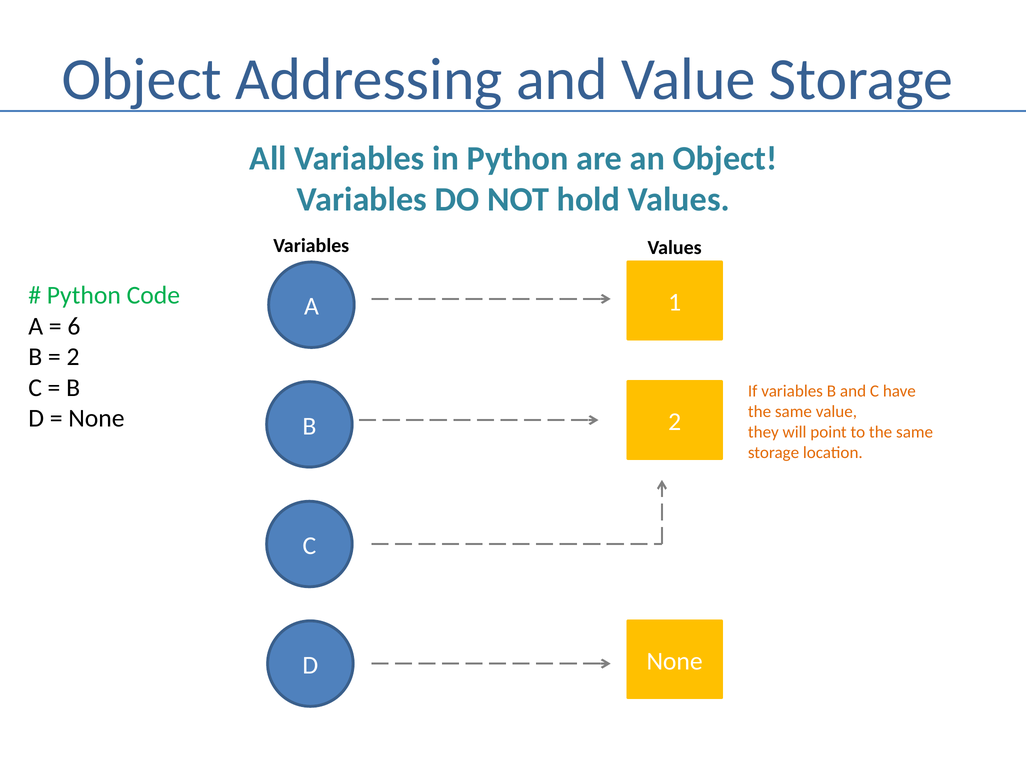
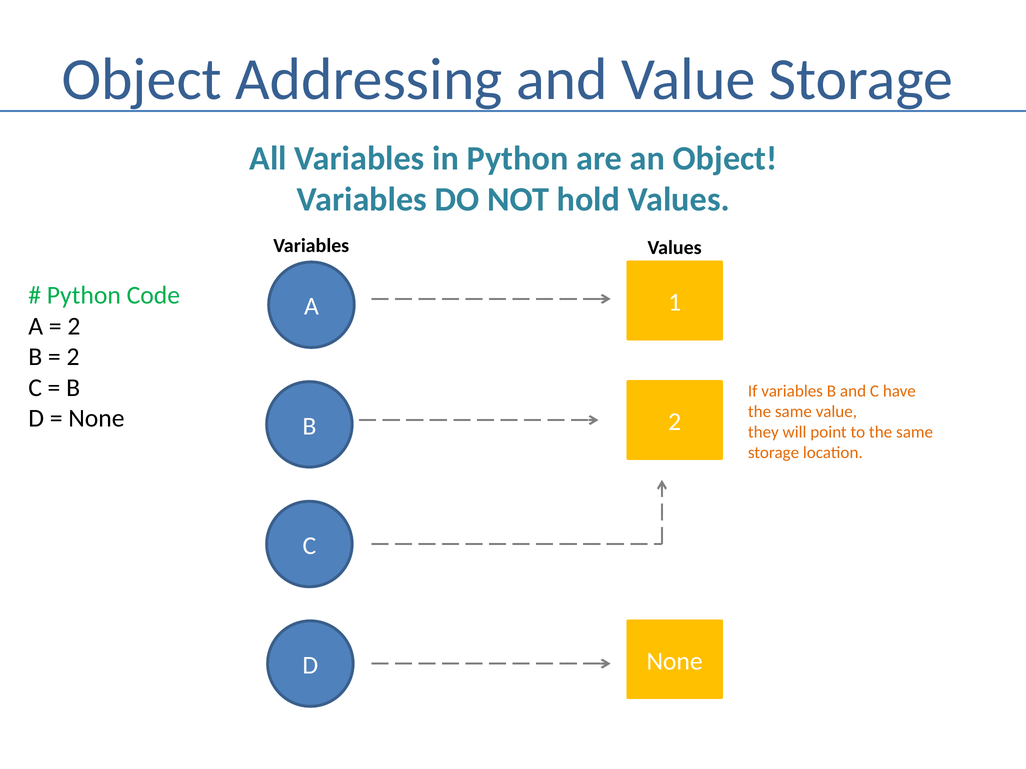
6: 6 -> 2 (74, 326)
